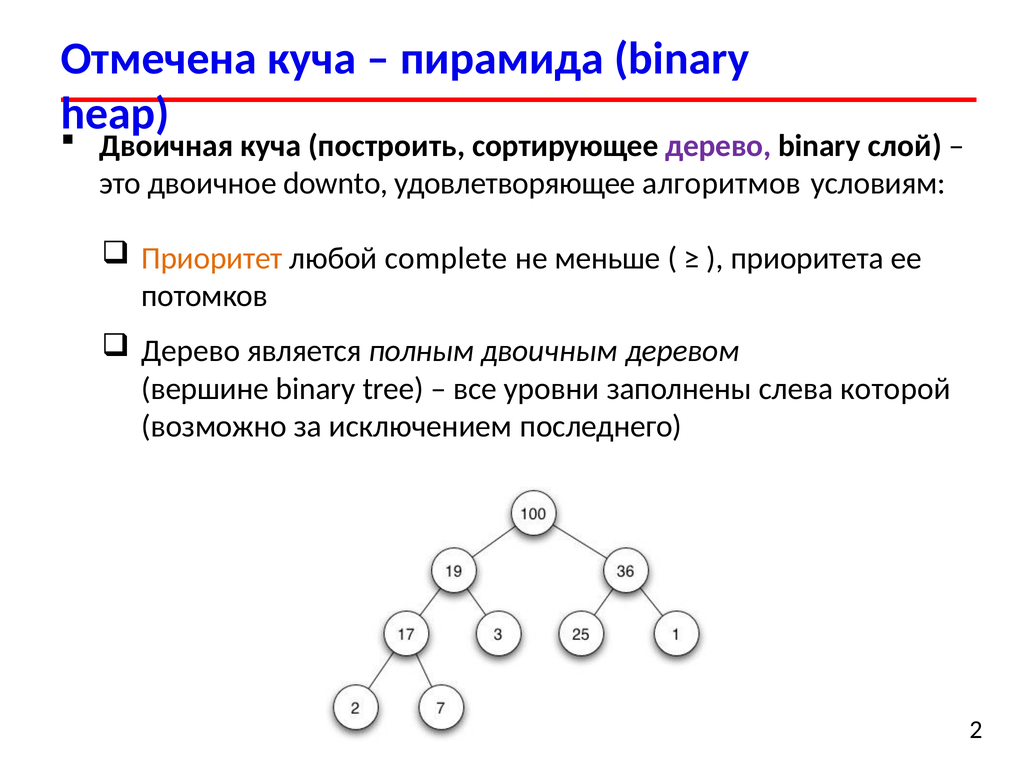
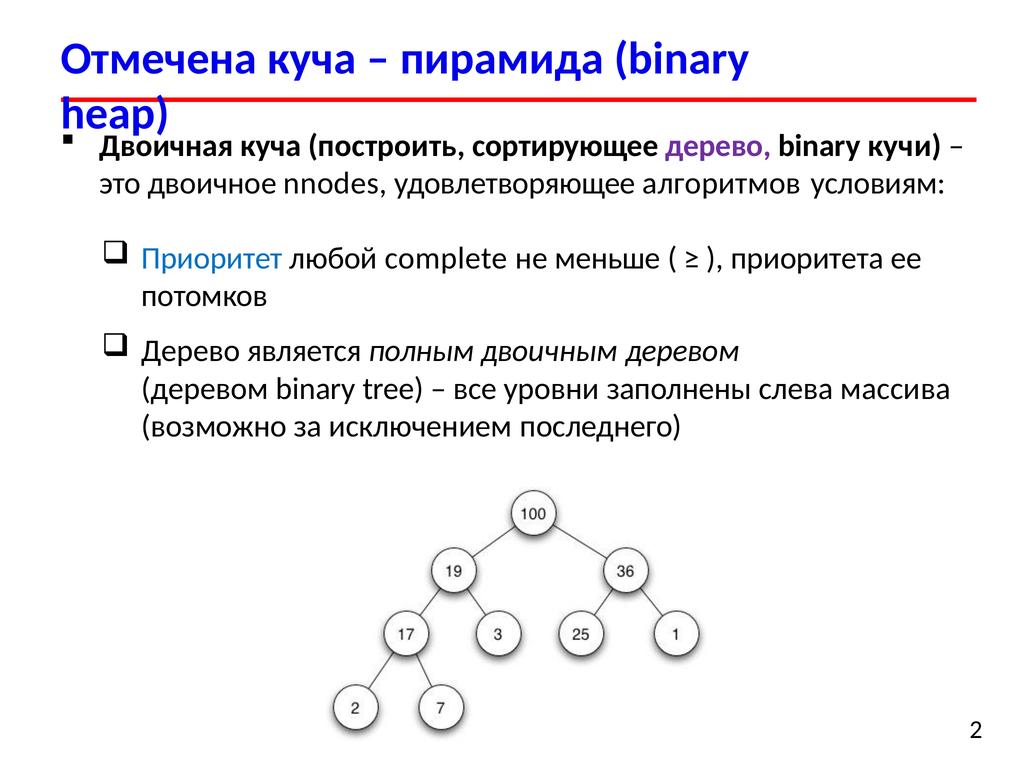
слой: слой -> кучи (905, 146)
downto: downto -> nnodes (335, 183)
Приоритет colour: orange -> blue (212, 258)
вершине: вершине -> деревом (205, 389)
которой: которой -> массива (895, 389)
